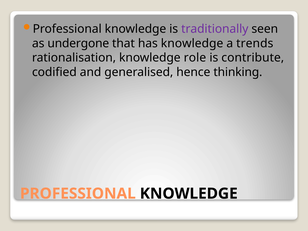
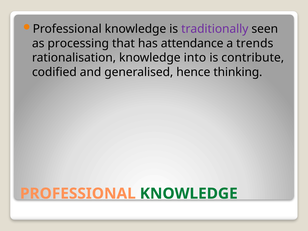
undergone: undergone -> processing (78, 43)
has knowledge: knowledge -> attendance (192, 43)
role: role -> into (195, 58)
KNOWLEDGE colour: black -> green (189, 194)
